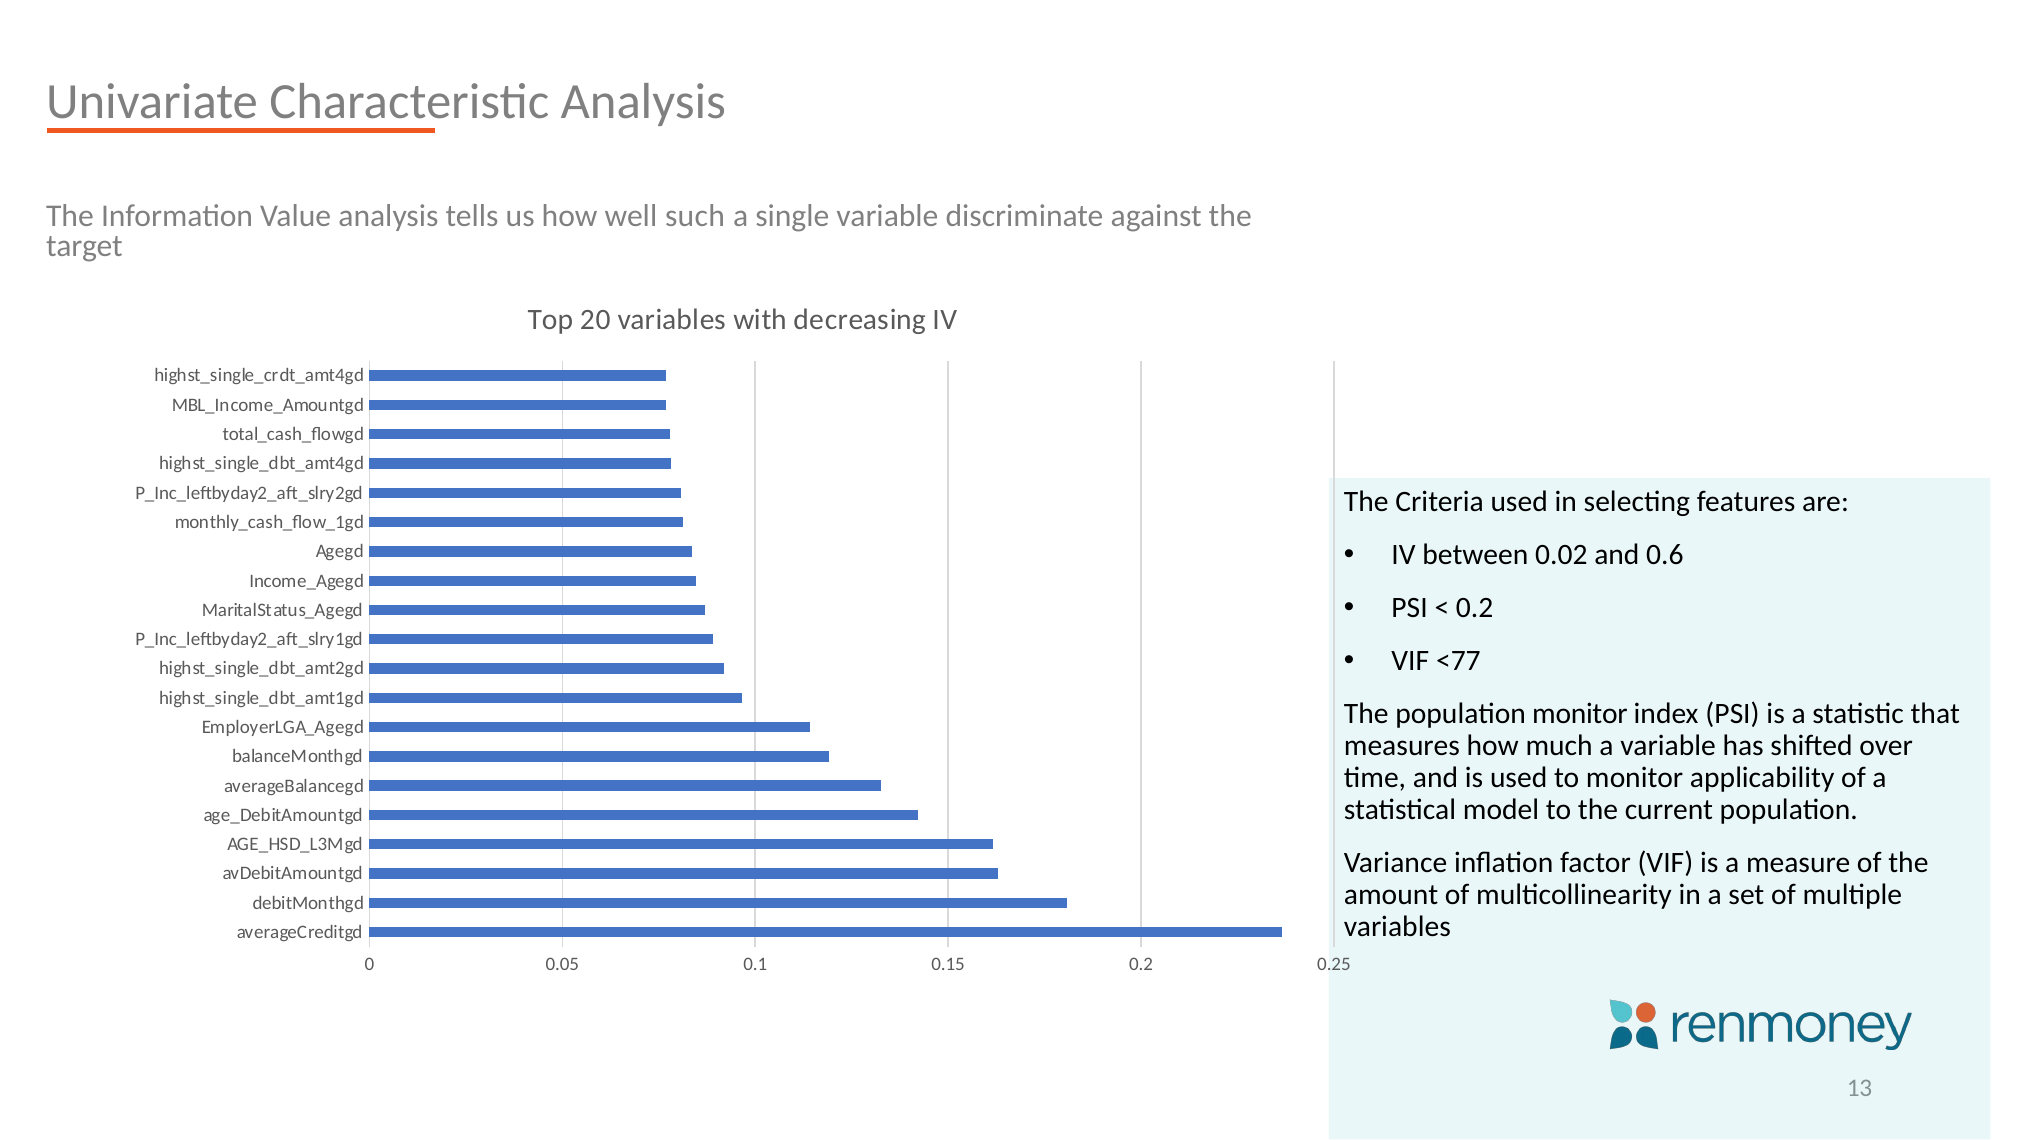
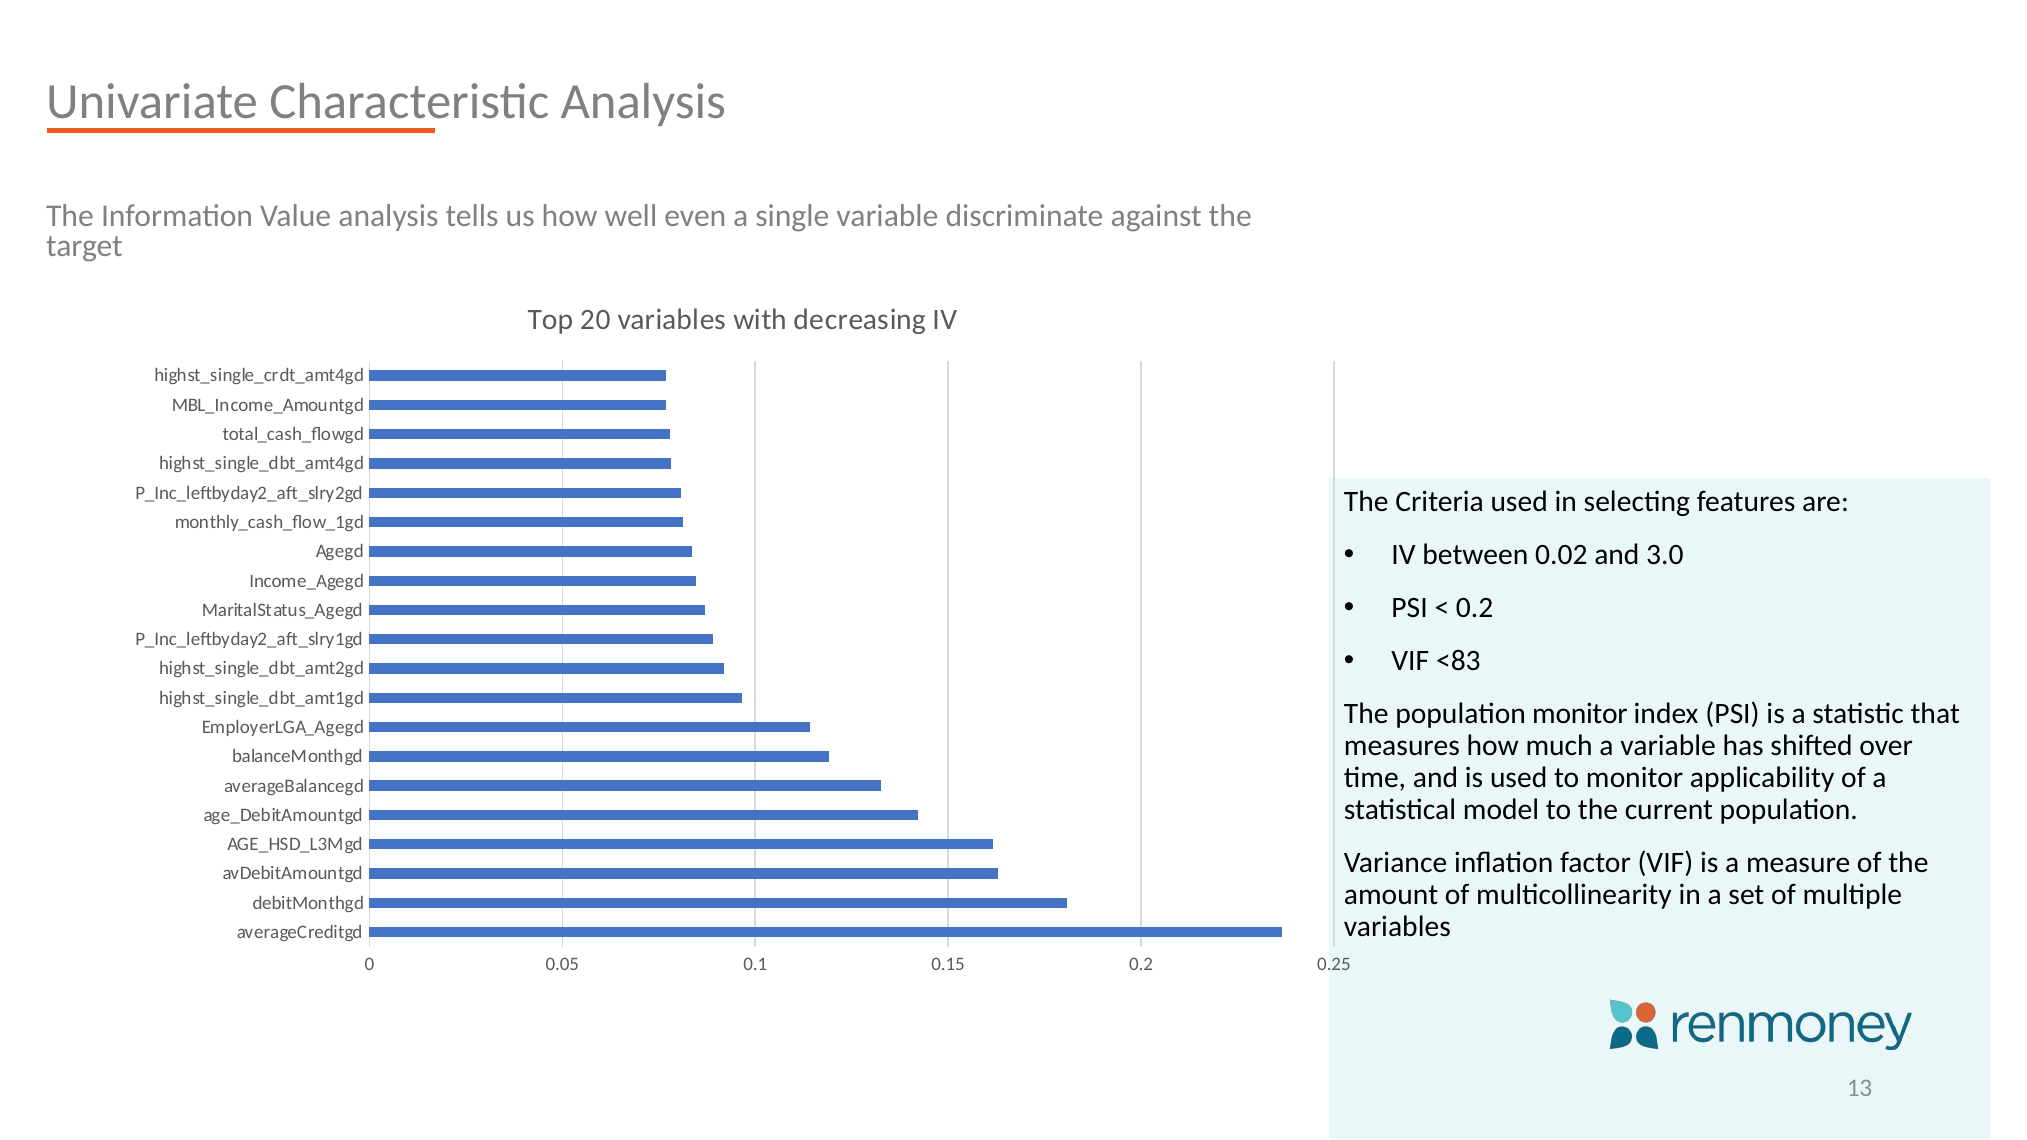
such: such -> even (695, 216)
0.6: 0.6 -> 3.0 (1665, 555)
<77: <77 -> <83 (1458, 661)
